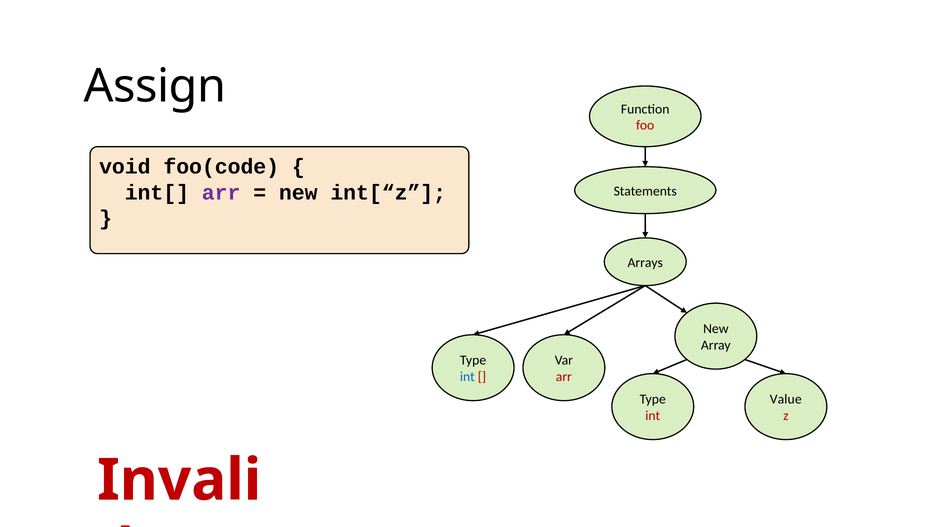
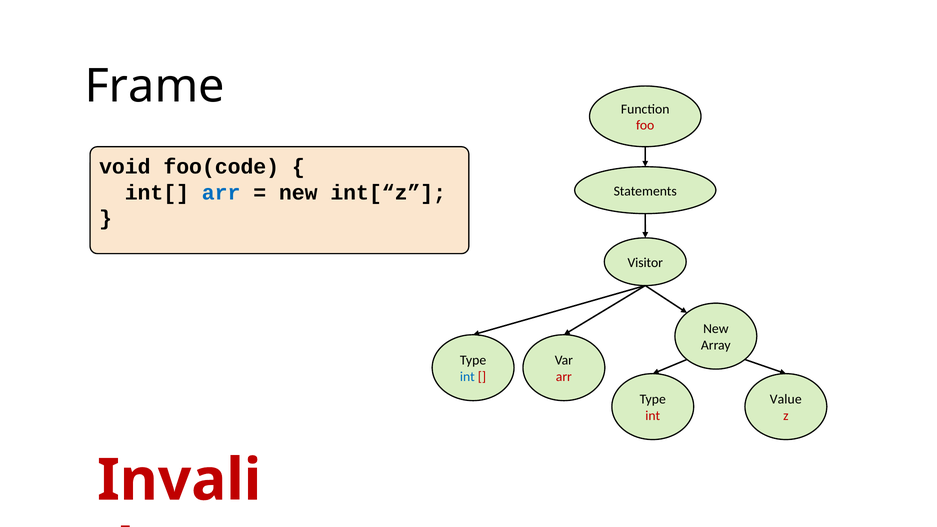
Assign: Assign -> Frame (155, 86)
arr colour: purple -> blue (221, 192)
Arrays: Arrays -> Visitor (645, 263)
